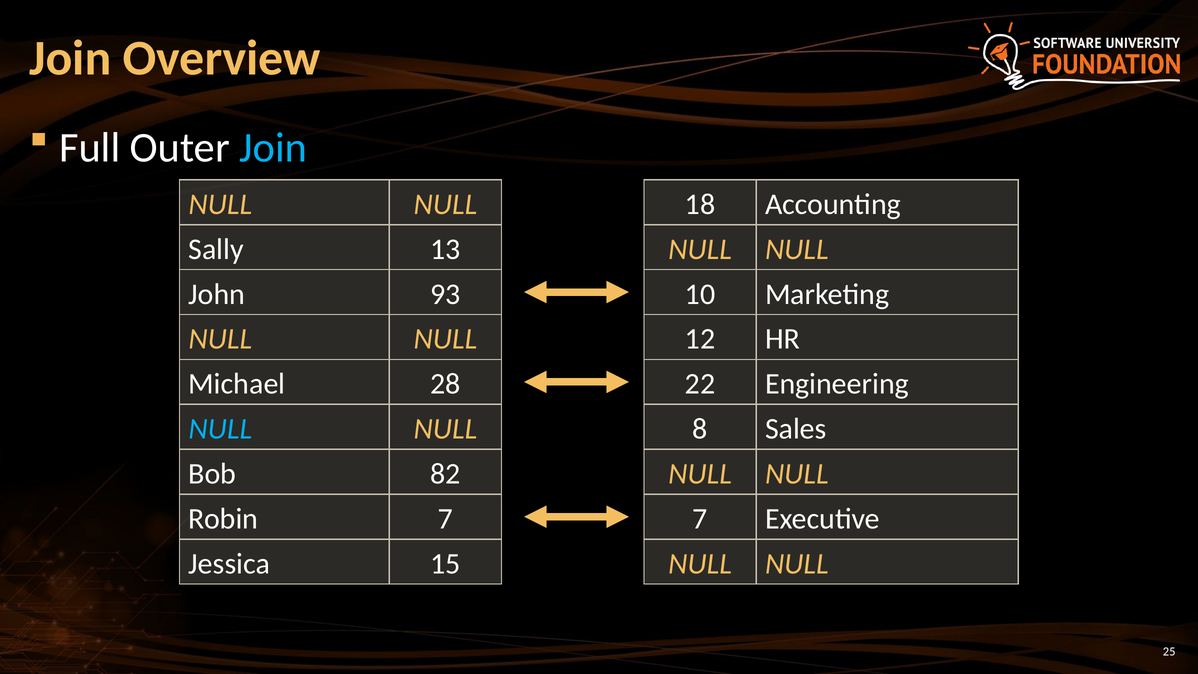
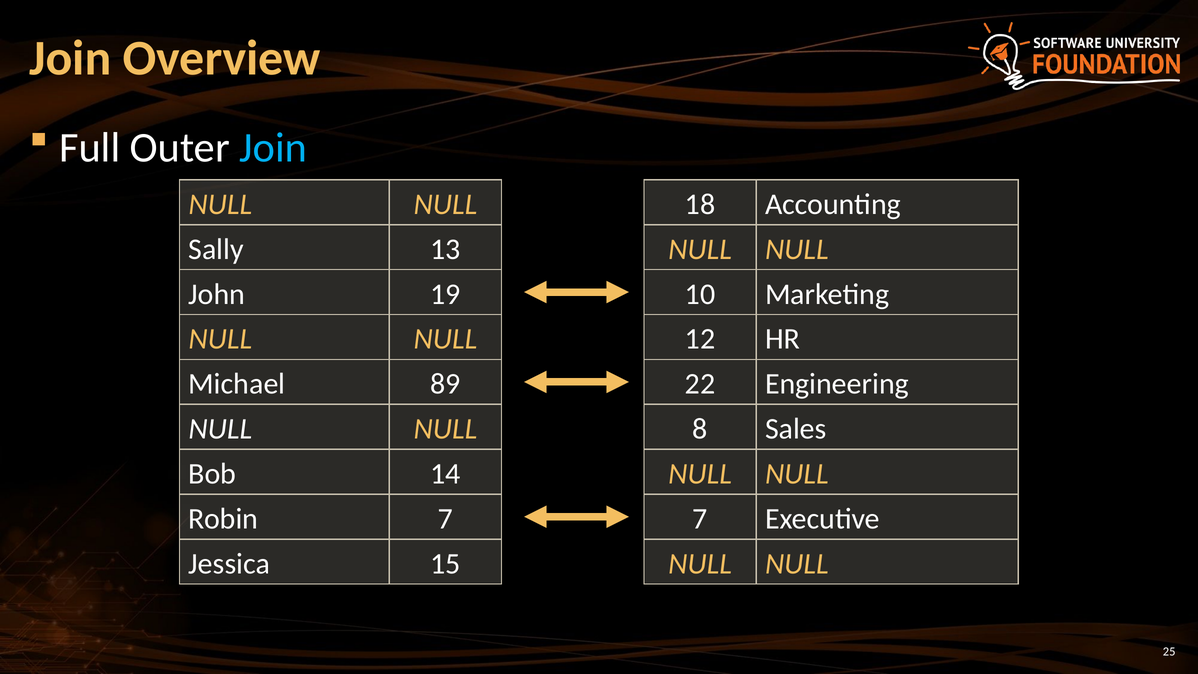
93: 93 -> 19 (445, 294)
28: 28 -> 89 (445, 384)
NULL colour: light blue -> white (220, 429)
82: 82 -> 14 (445, 474)
